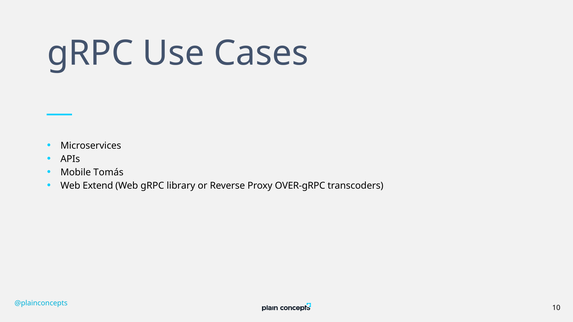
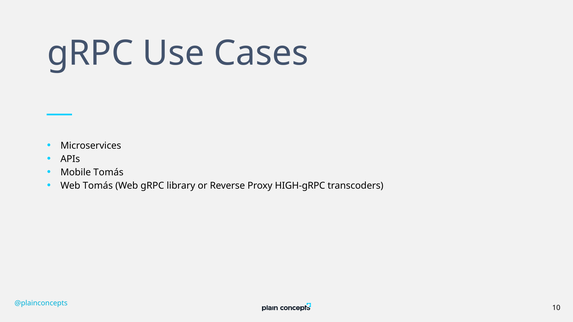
Web Extend: Extend -> Tomás (98, 186)
OVER-gRPC: OVER-gRPC -> HIGH-gRPC (300, 186)
